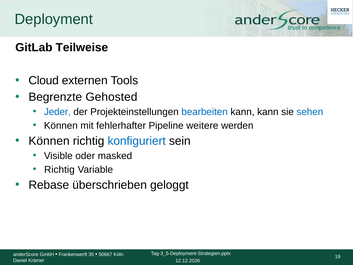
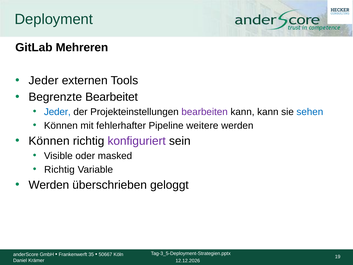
Teilweise: Teilweise -> Mehreren (82, 48)
Cloud: Cloud -> Jeder (43, 80)
Gehosted: Gehosted -> Bearbeitet (112, 97)
bearbeiten colour: blue -> purple (205, 112)
konfiguriert colour: blue -> purple (137, 141)
Rebase: Rebase -> Werden (49, 185)
